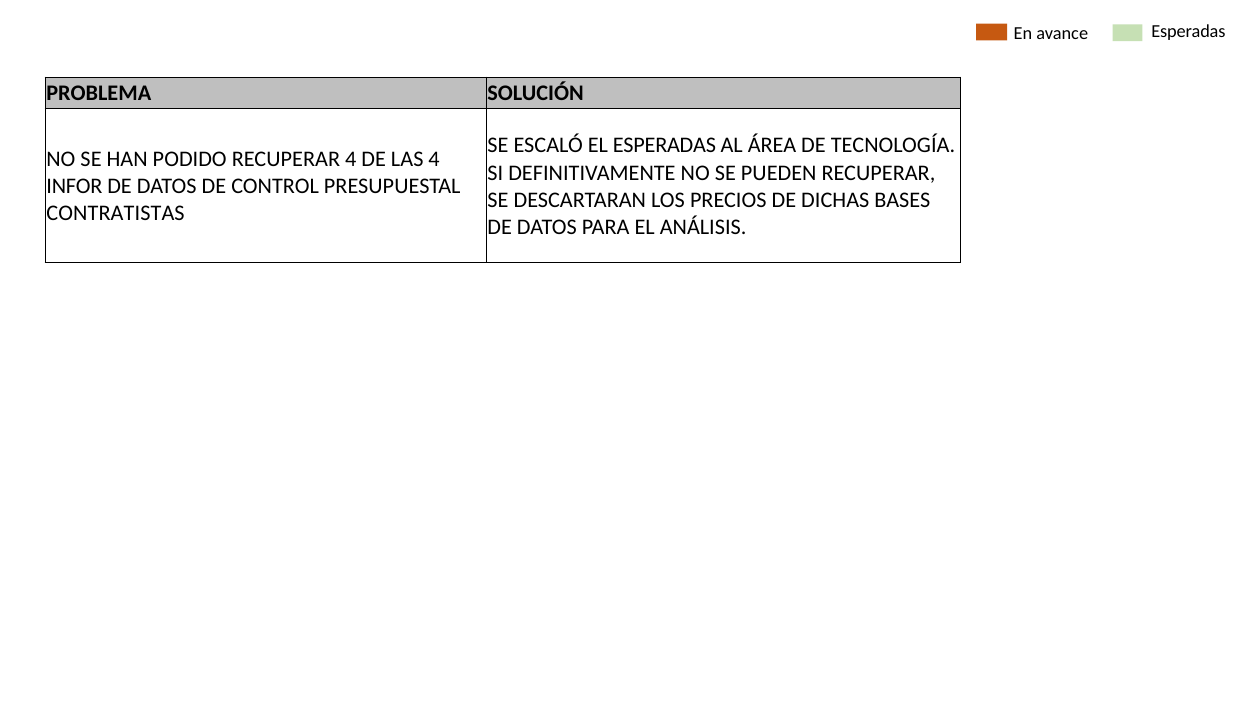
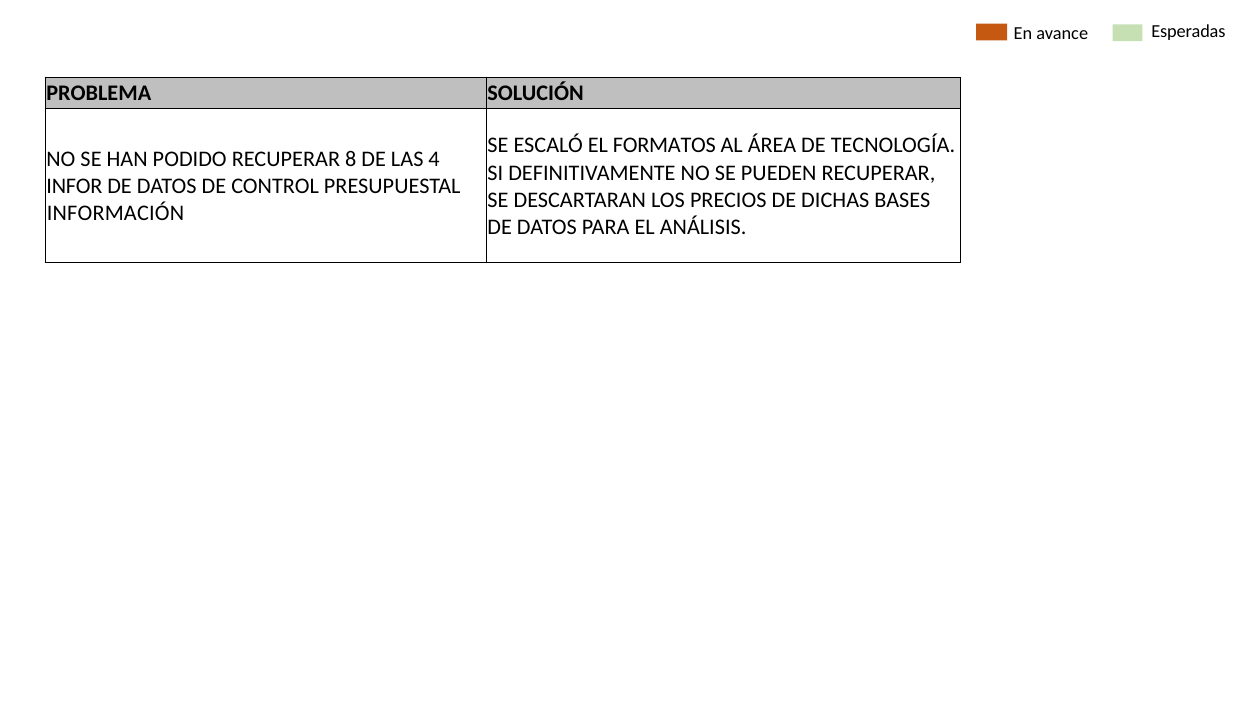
EL ESPERADAS: ESPERADAS -> FORMATOS (664, 145)
RECUPERAR 4: 4 -> 8 (351, 159)
CONTRATISTAS: CONTRATISTAS -> INFORMACIÓN (116, 213)
